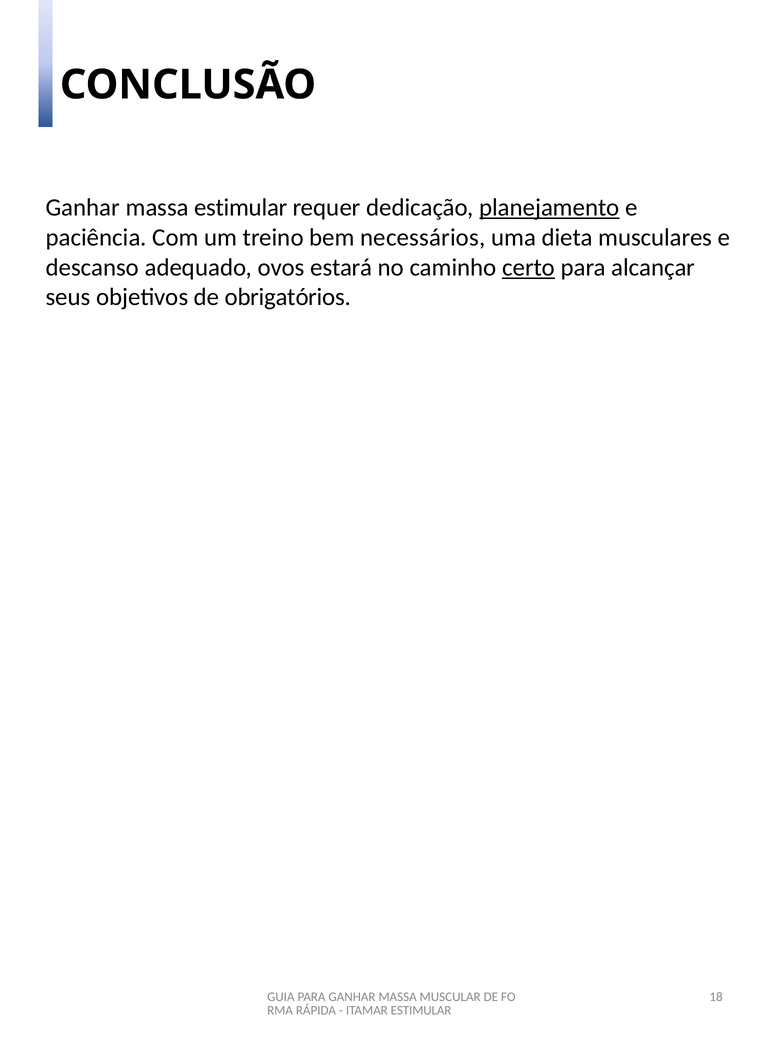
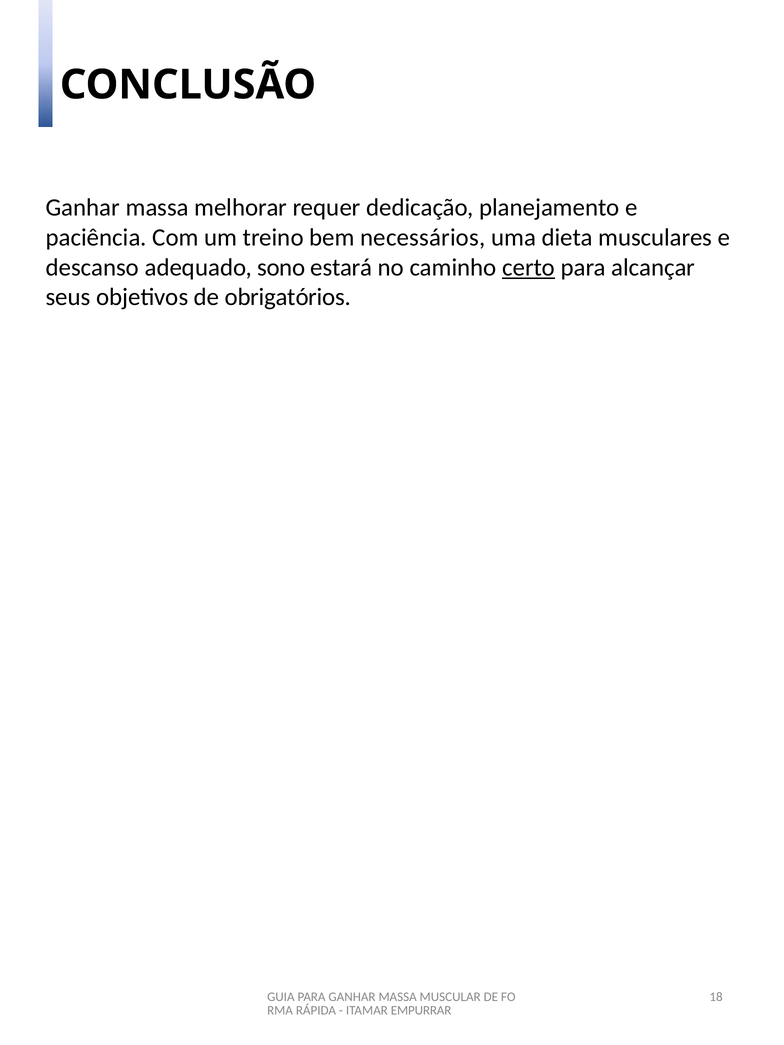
massa estimular: estimular -> melhorar (241, 208)
planejamento underline: present -> none (549, 208)
ovos: ovos -> sono (281, 267)
ITAMAR ESTIMULAR: ESTIMULAR -> EMPURRAR (421, 1011)
